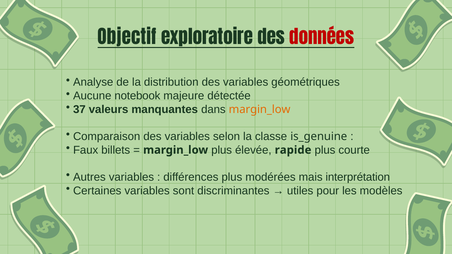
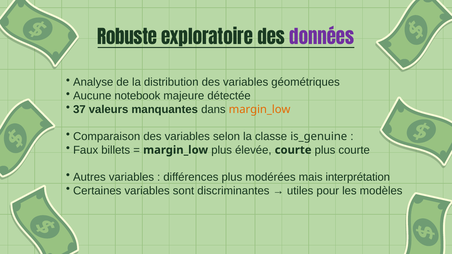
Objectif: Objectif -> Robuste (127, 38)
données colour: red -> purple (322, 38)
élevée rapide: rapide -> courte (293, 150)
